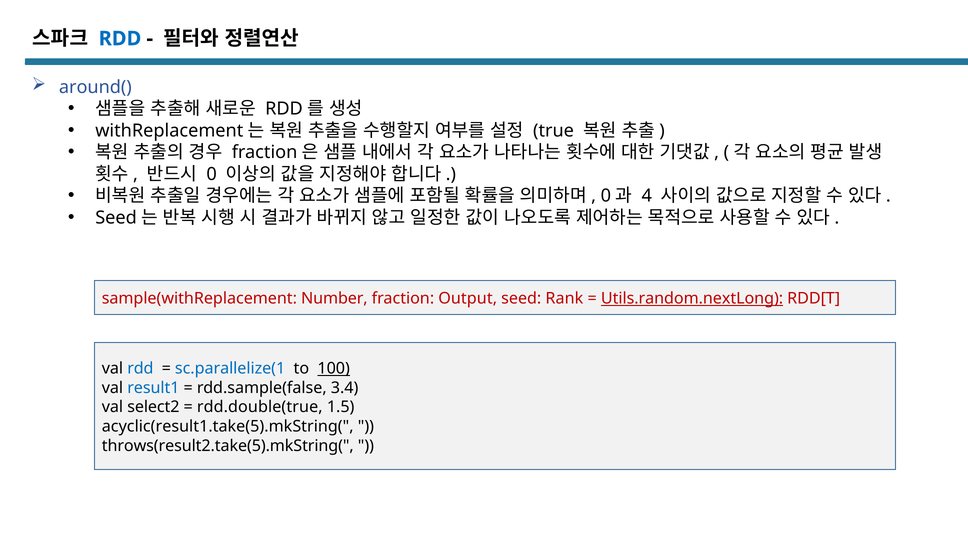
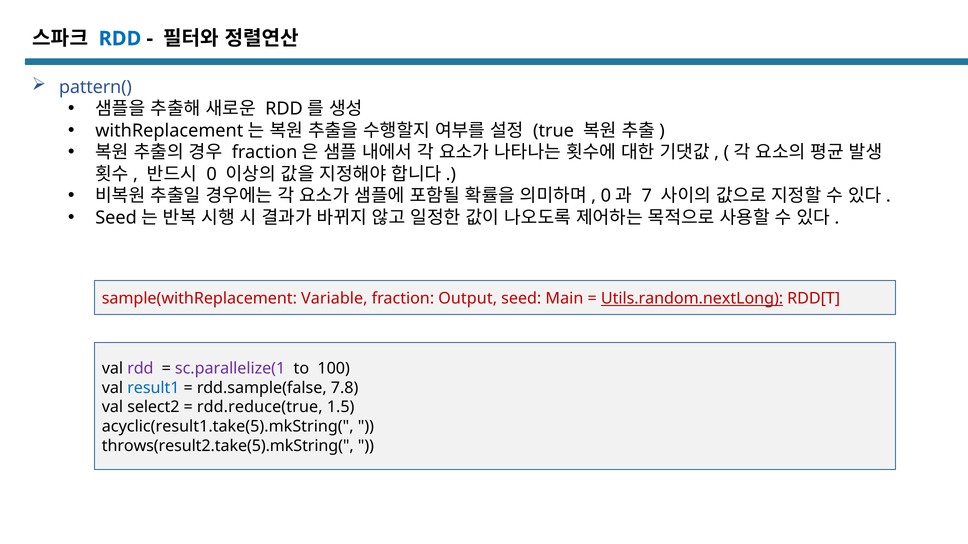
around(: around( -> pattern( (95, 87)
4: 4 -> 7 (647, 196)
Number: Number -> Variable (334, 299)
Rank: Rank -> Main (564, 299)
rdd colour: blue -> purple (140, 369)
sc.parallelize(1 colour: blue -> purple (230, 369)
100 underline: present -> none (334, 369)
3.4: 3.4 -> 7.8 (345, 388)
rdd.double(true: rdd.double(true -> rdd.reduce(true (260, 407)
